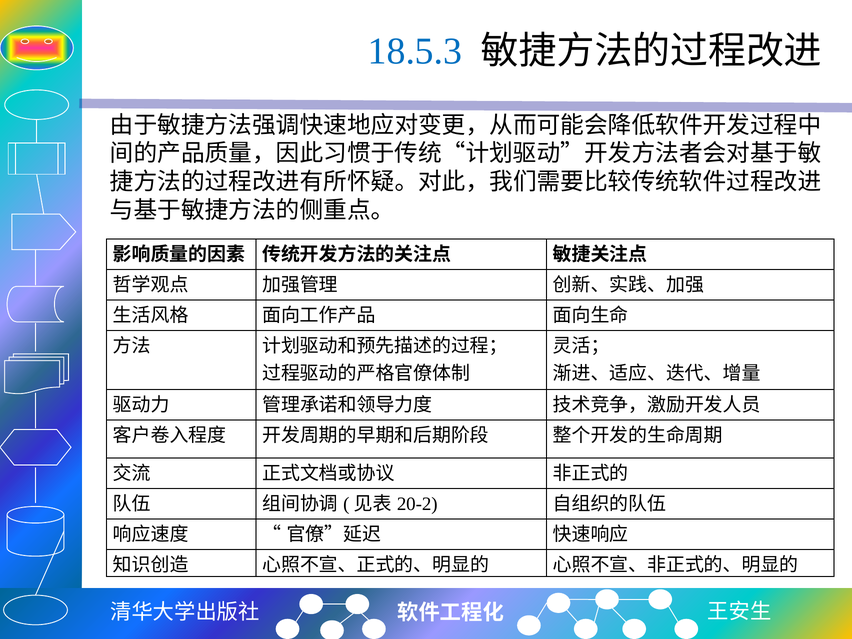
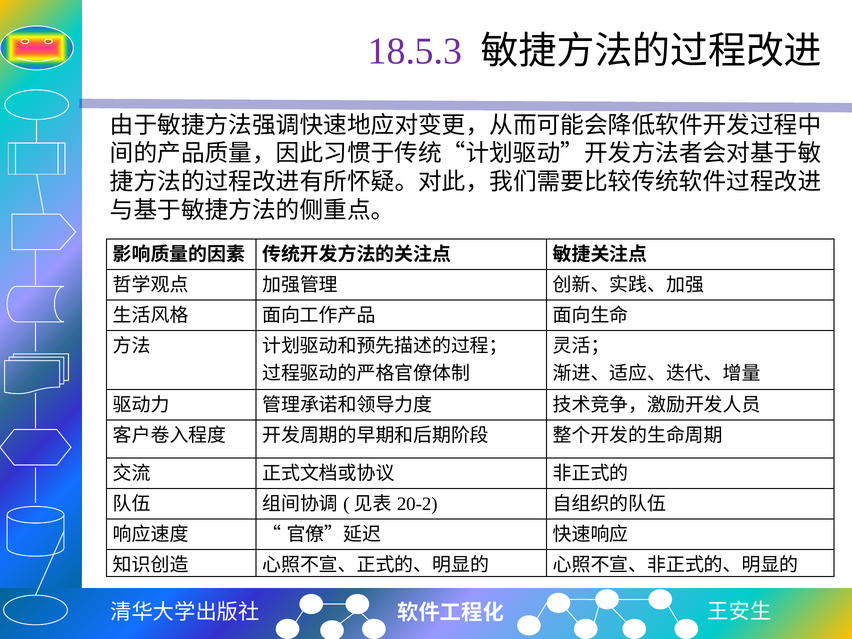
18.5.3 colour: blue -> purple (415, 51)
